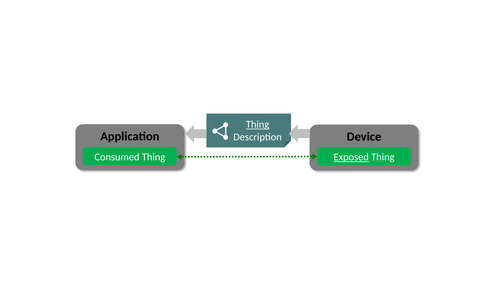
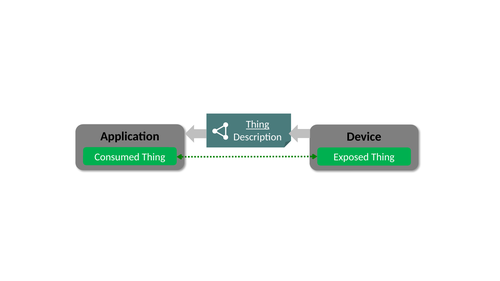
Exposed underline: present -> none (351, 157)
